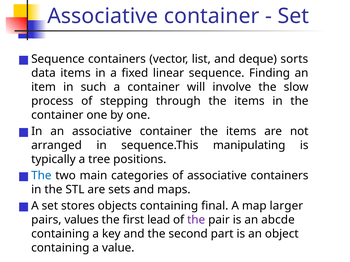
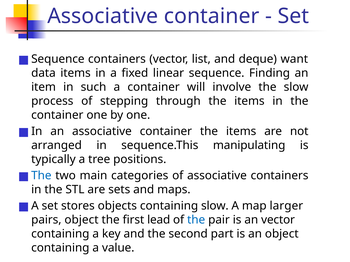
sorts: sorts -> want (294, 59)
containing final: final -> slow (215, 206)
pairs values: values -> object (81, 220)
the colour: purple -> blue (196, 220)
an abcde: abcde -> vector (278, 220)
